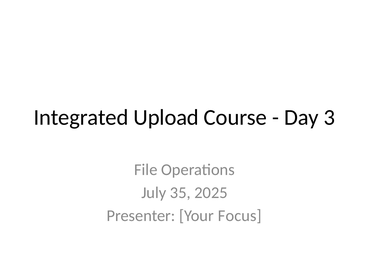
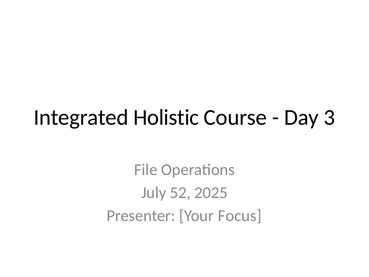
Upload: Upload -> Holistic (166, 117)
35: 35 -> 52 (180, 193)
